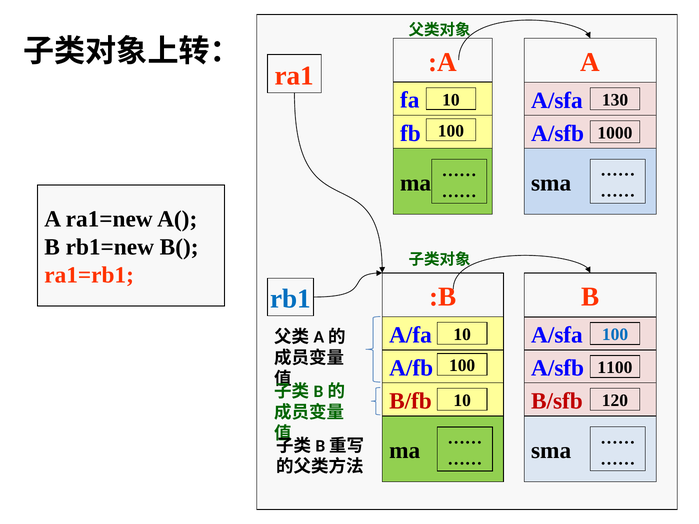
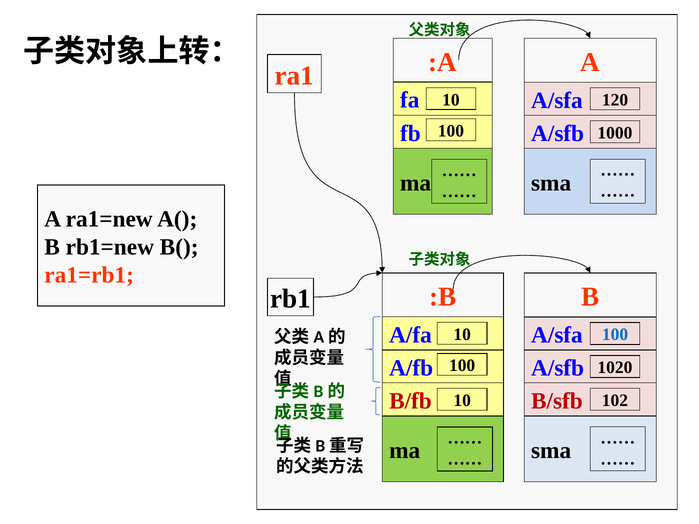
130: 130 -> 120 (615, 100)
rb1 colour: blue -> black (291, 299)
1100: 1100 -> 1020 (615, 368)
120: 120 -> 102 (615, 401)
